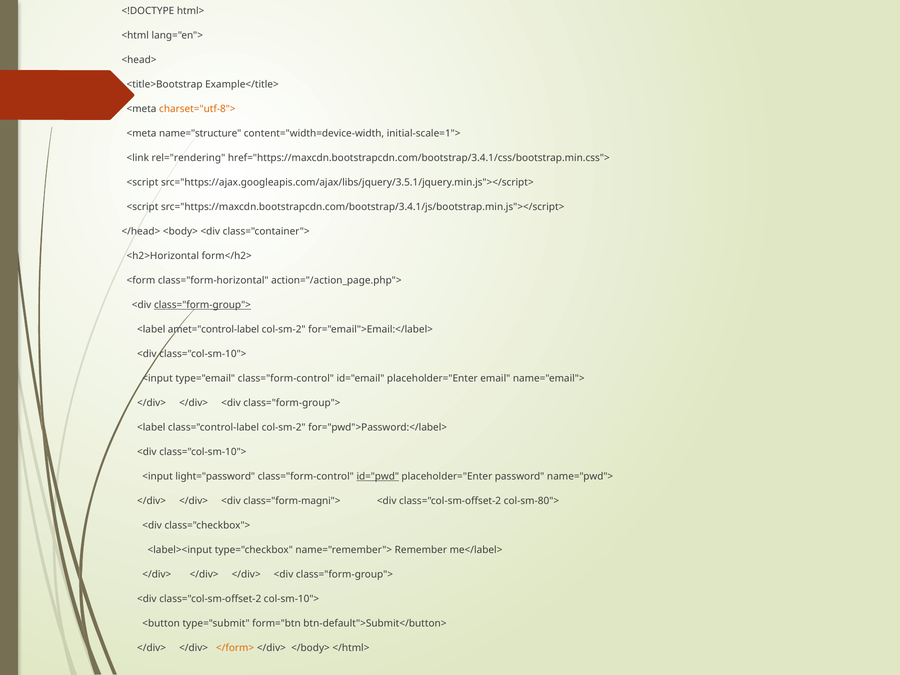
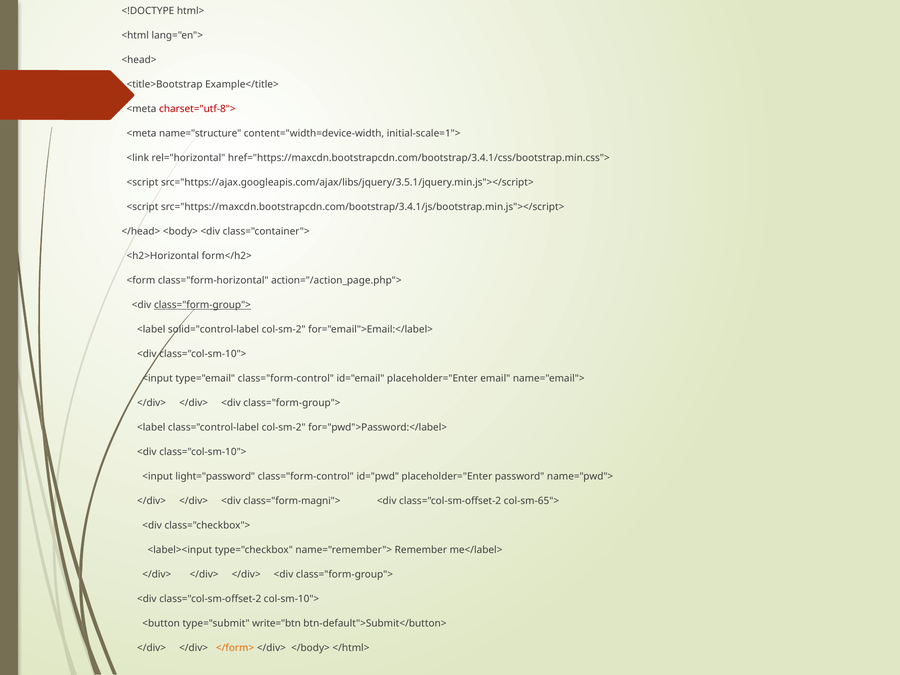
charset="utf-8"> colour: orange -> red (197, 109)
rel="rendering: rel="rendering -> rel="horizontal (188, 158)
amet="control-label: amet="control-label -> solid="control-label (213, 329)
id="pwd underline: present -> none (378, 476)
col-sm-80">: col-sm-80"> -> col-sm-65"> (531, 501)
form="btn: form="btn -> write="btn (276, 623)
